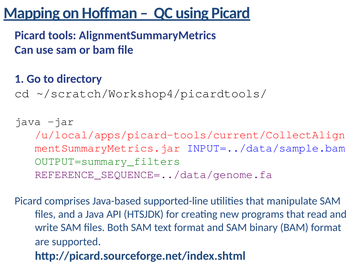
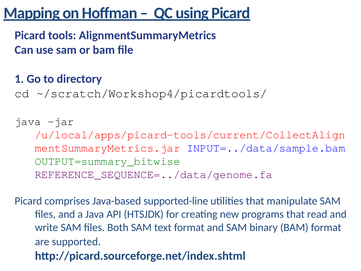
OUTPUT=summary_filters: OUTPUT=summary_filters -> OUTPUT=summary_bitwise (108, 161)
